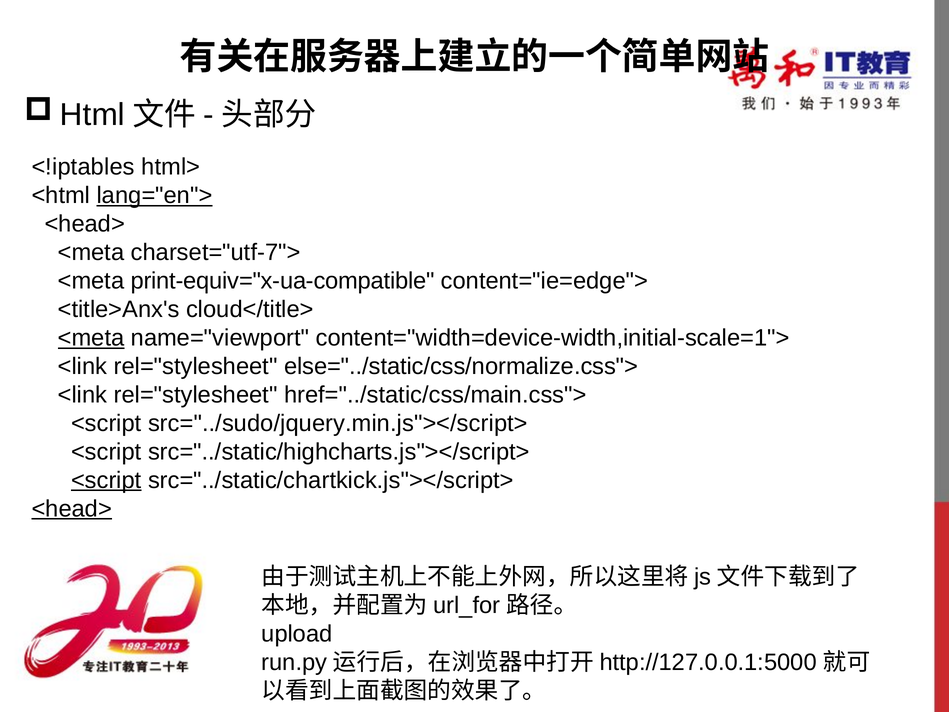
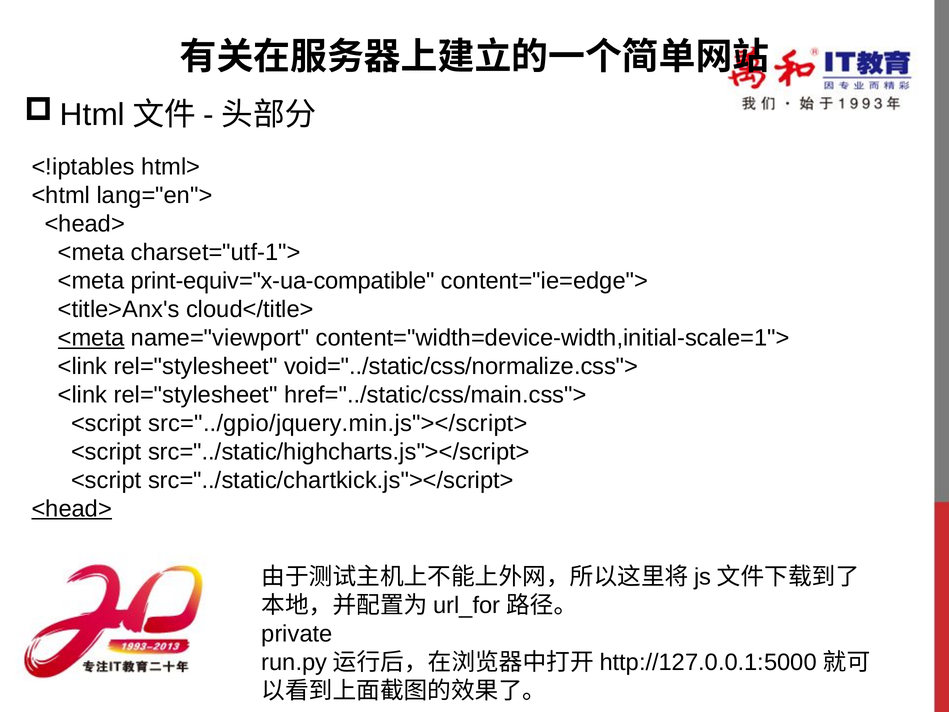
lang="en"> underline: present -> none (155, 195)
charset="utf-7">: charset="utf-7"> -> charset="utf-1"> (216, 252)
else="../static/css/normalize.css">: else="../static/css/normalize.css"> -> void="../static/css/normalize.css"> (461, 366)
src="../sudo/jquery.min.js"></script>: src="../sudo/jquery.min.js"></script> -> src="../gpio/jquery.min.js"></script> (338, 423)
<script underline: present -> none (106, 480)
upload: upload -> private (297, 634)
